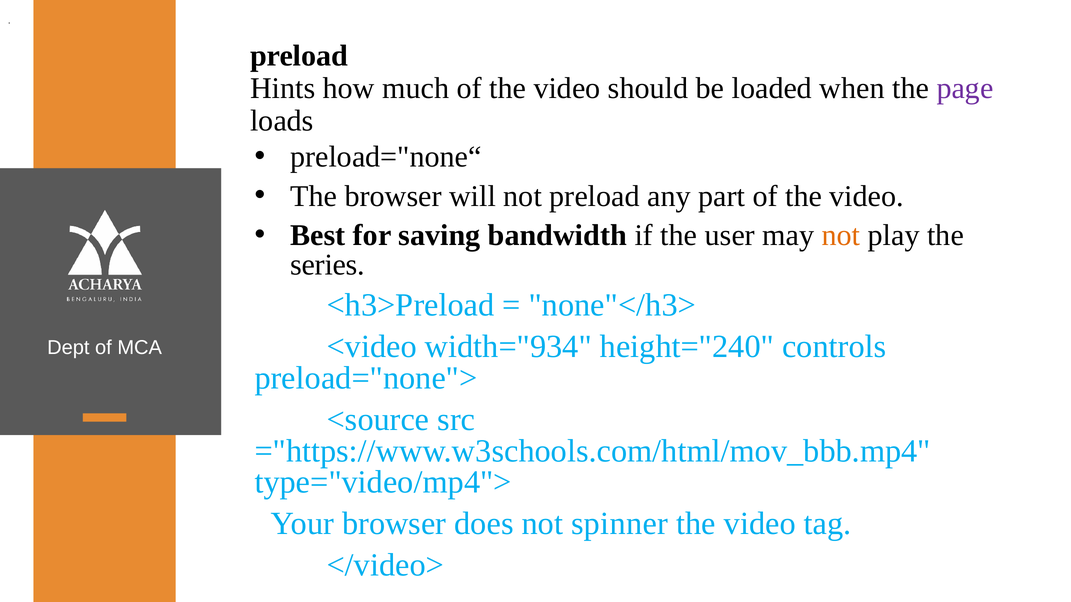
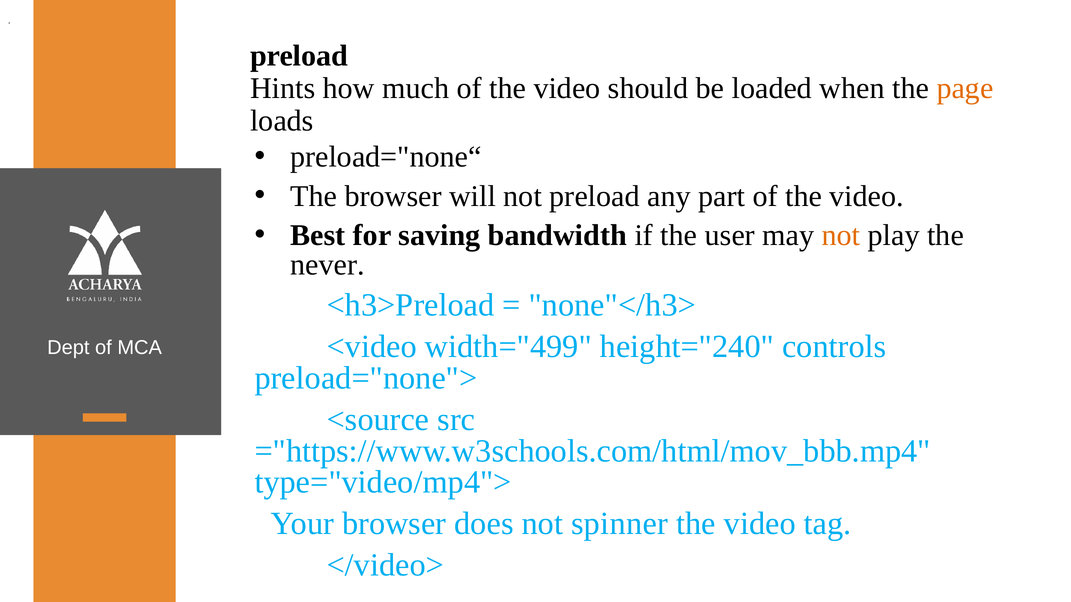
page colour: purple -> orange (965, 88)
series: series -> never (327, 265)
width="934: width="934 -> width="499 (508, 347)
